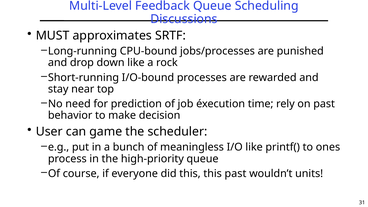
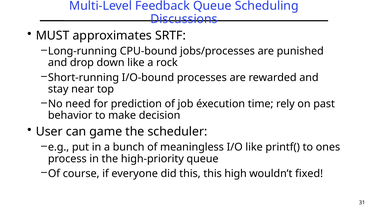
this past: past -> high (236, 174)
units: units -> fixed (309, 174)
